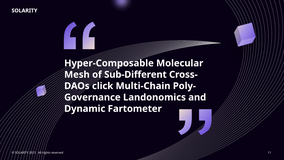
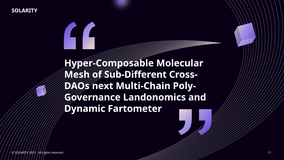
click: click -> next (103, 86)
